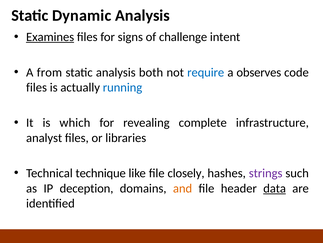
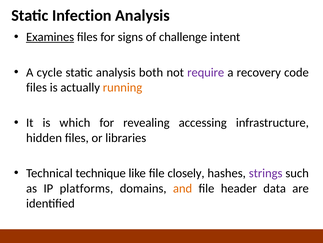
Dynamic: Dynamic -> Infection (82, 15)
from: from -> cycle (49, 72)
require colour: blue -> purple (206, 72)
observes: observes -> recovery (259, 72)
running colour: blue -> orange (123, 87)
complete: complete -> accessing (203, 122)
analyst: analyst -> hidden (44, 138)
deception: deception -> platforms (86, 188)
data underline: present -> none (275, 188)
